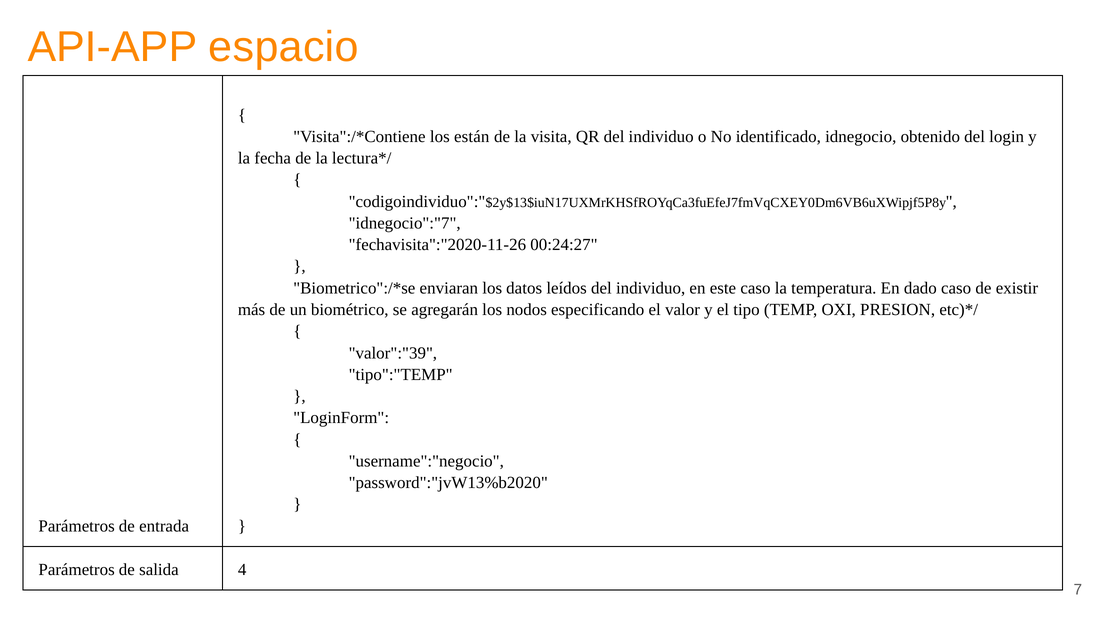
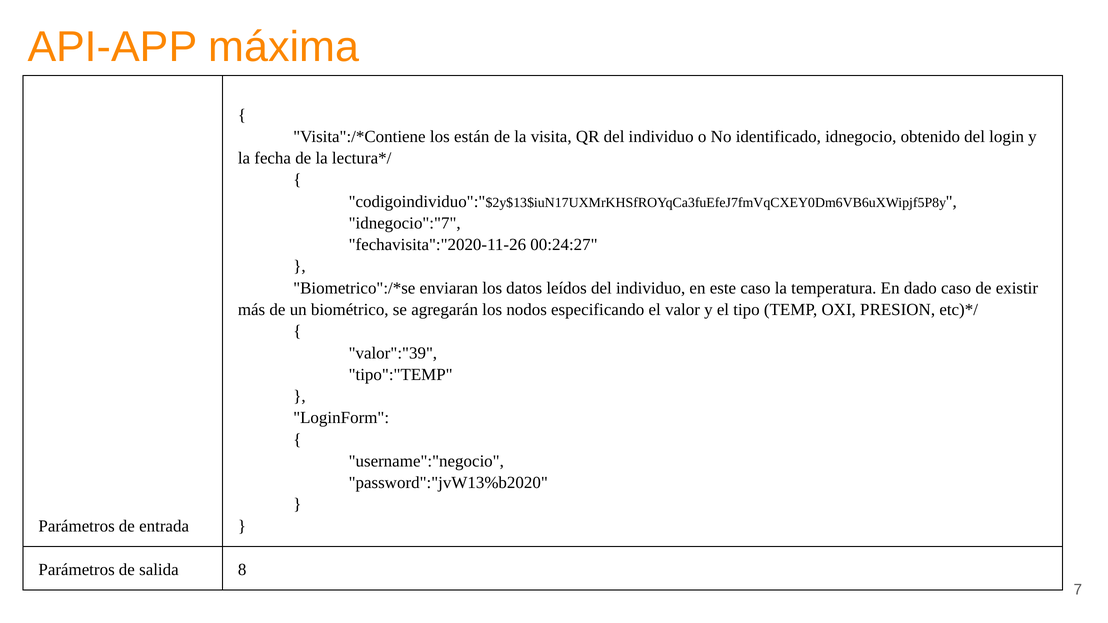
espacio: espacio -> máxima (284, 47)
4: 4 -> 8 (242, 570)
